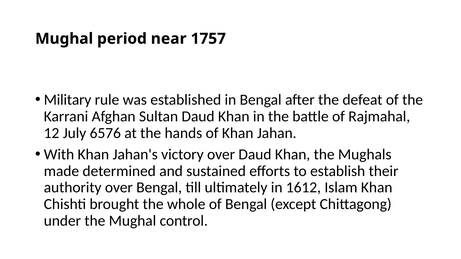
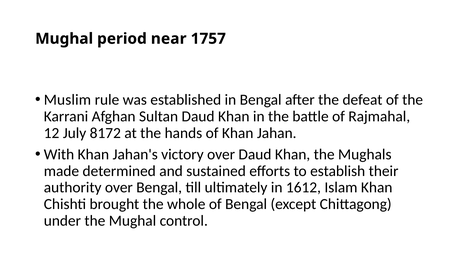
Military: Military -> Muslim (67, 100)
6576: 6576 -> 8172 (105, 133)
